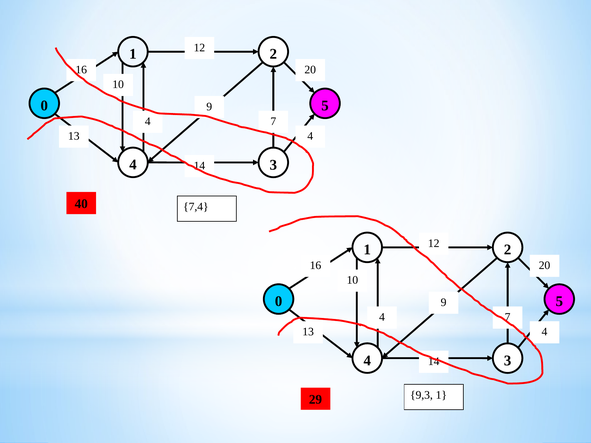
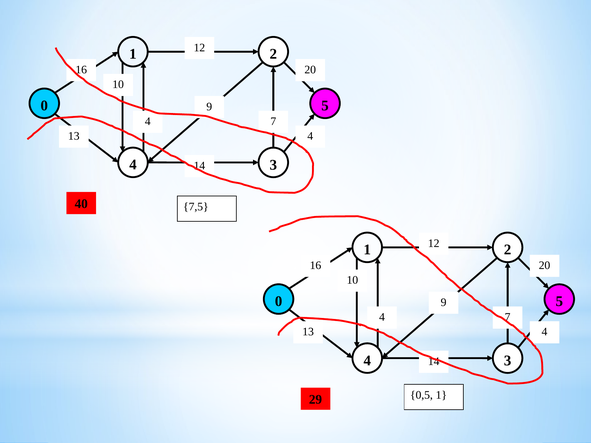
7,4: 7,4 -> 7,5 (196, 207)
9,3: 9,3 -> 0,5 (421, 395)
